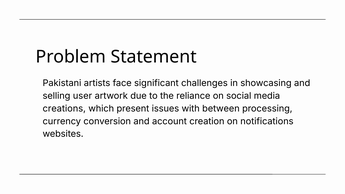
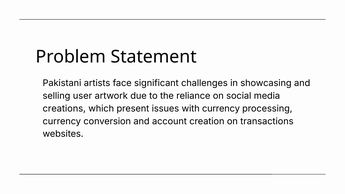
with between: between -> currency (221, 109)
notifications: notifications -> transactions (267, 121)
